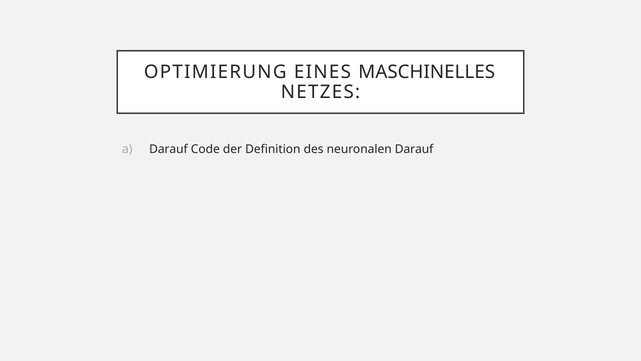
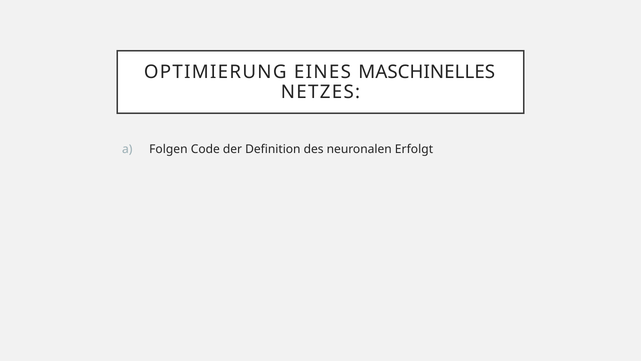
Darauf: Darauf -> Folgen (168, 149)
neuronalen Darauf: Darauf -> Erfolgt (414, 149)
